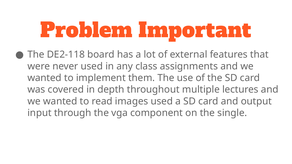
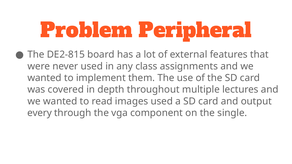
Important: Important -> Peripheral (195, 31)
DE2-118: DE2-118 -> DE2-815 (66, 55)
input: input -> every (40, 113)
